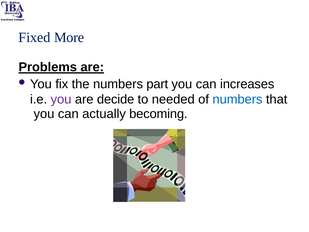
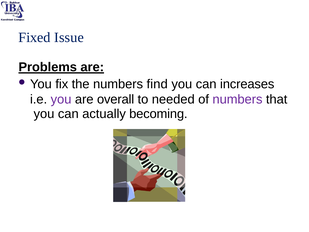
More: More -> Issue (69, 37)
part: part -> find (157, 84)
decide: decide -> overall (116, 99)
numbers colour: blue -> purple (237, 99)
